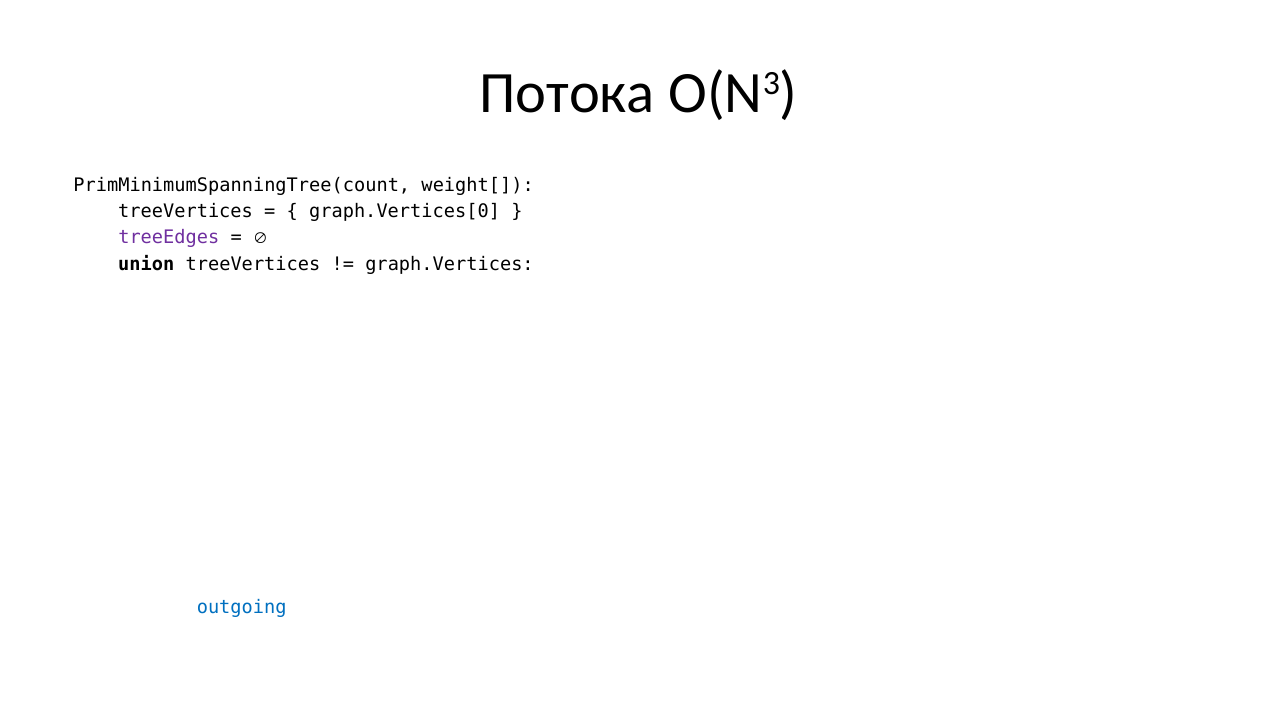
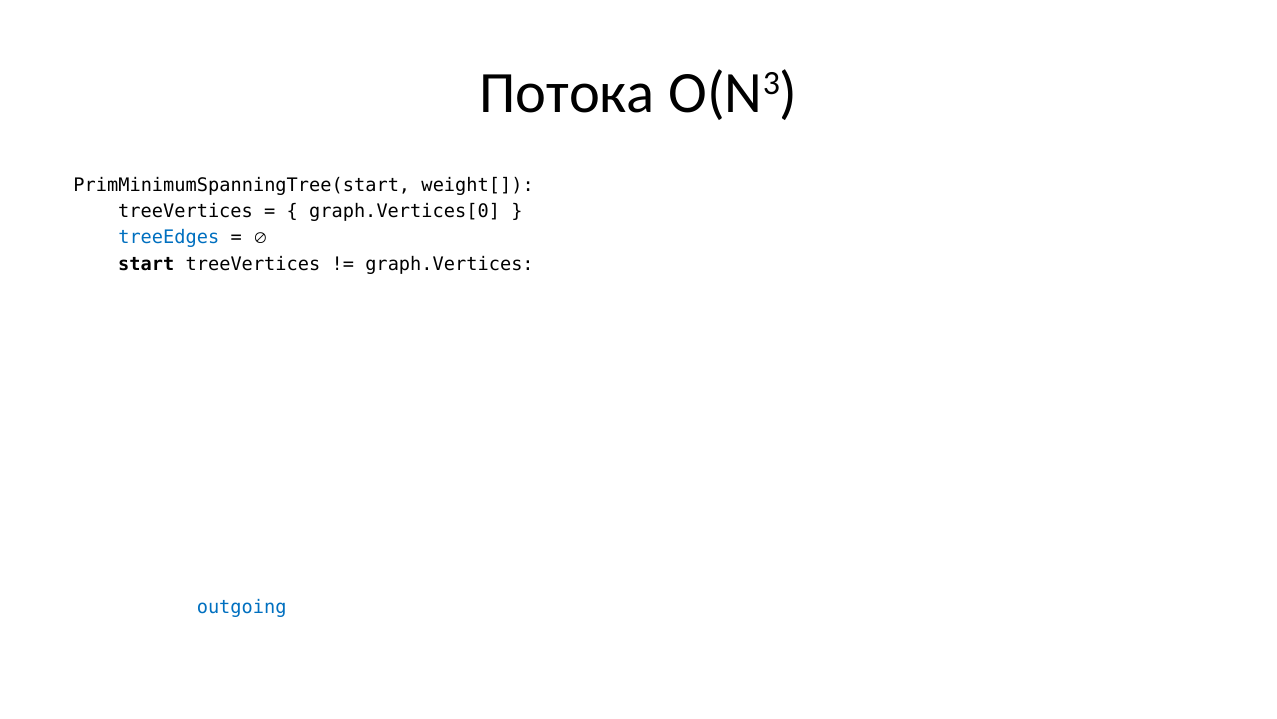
PrimMinimumSpanningTree(count: PrimMinimumSpanningTree(count -> PrimMinimumSpanningTree(start (242, 185)
treeEdges colour: purple -> blue (169, 238)
union: union -> start (146, 264)
